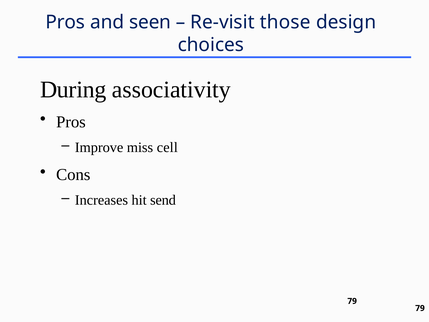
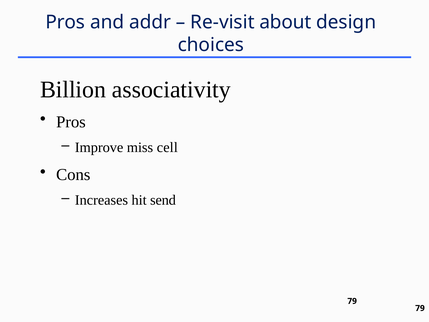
seen: seen -> addr (150, 22)
those: those -> about (285, 22)
During: During -> Billion (73, 90)
